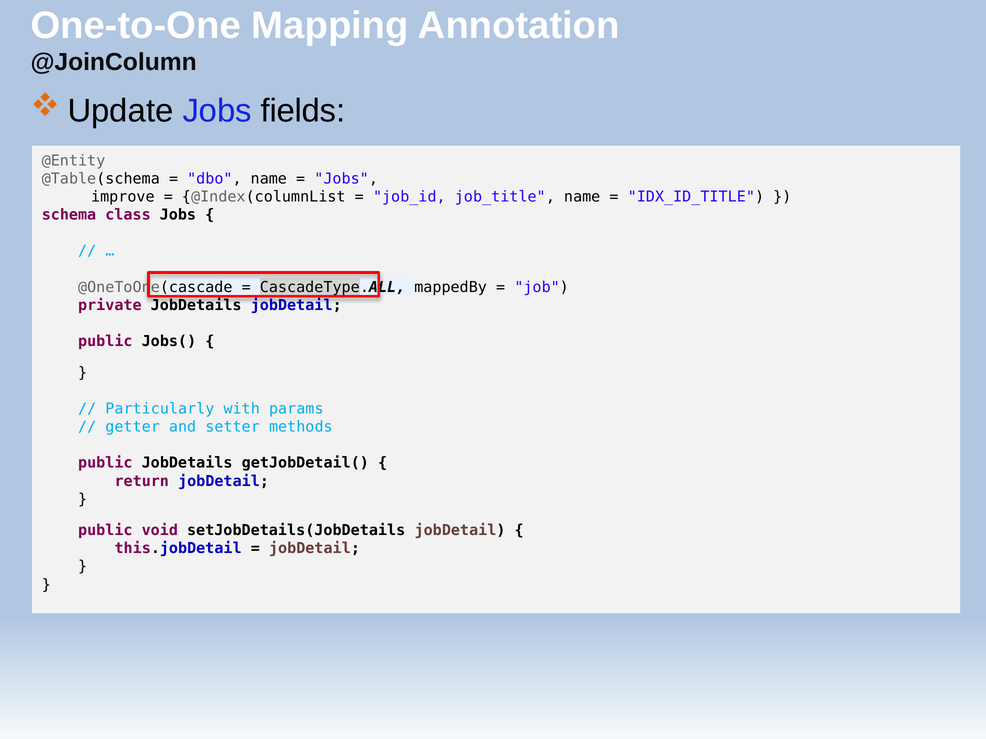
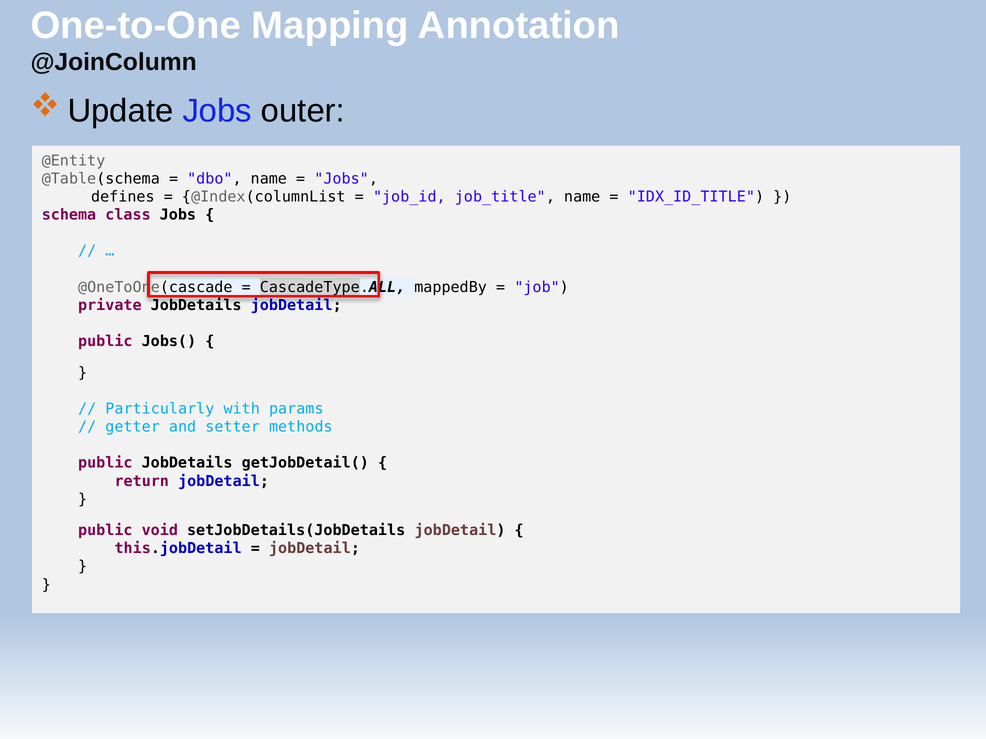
fields: fields -> outer (303, 111)
improve: improve -> defines (123, 197)
